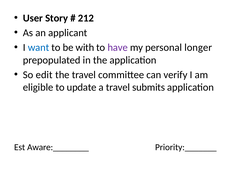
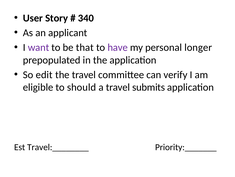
212: 212 -> 340 (86, 18)
want colour: blue -> purple (39, 47)
with: with -> that (85, 47)
update: update -> should (82, 87)
Aware:________: Aware:________ -> Travel:________ (58, 147)
